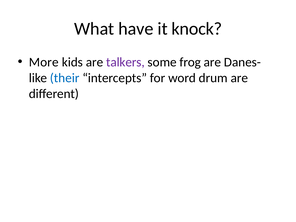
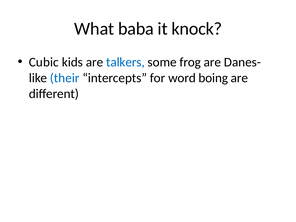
have: have -> baba (136, 29)
More: More -> Cubic (44, 62)
talkers colour: purple -> blue (125, 62)
drum: drum -> boing (213, 78)
